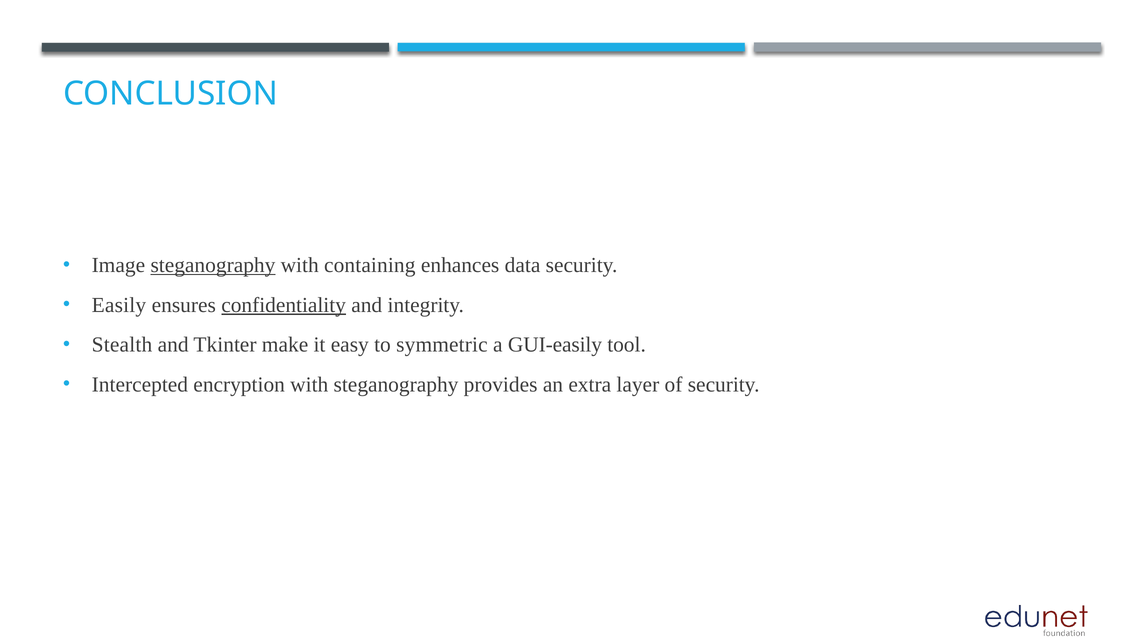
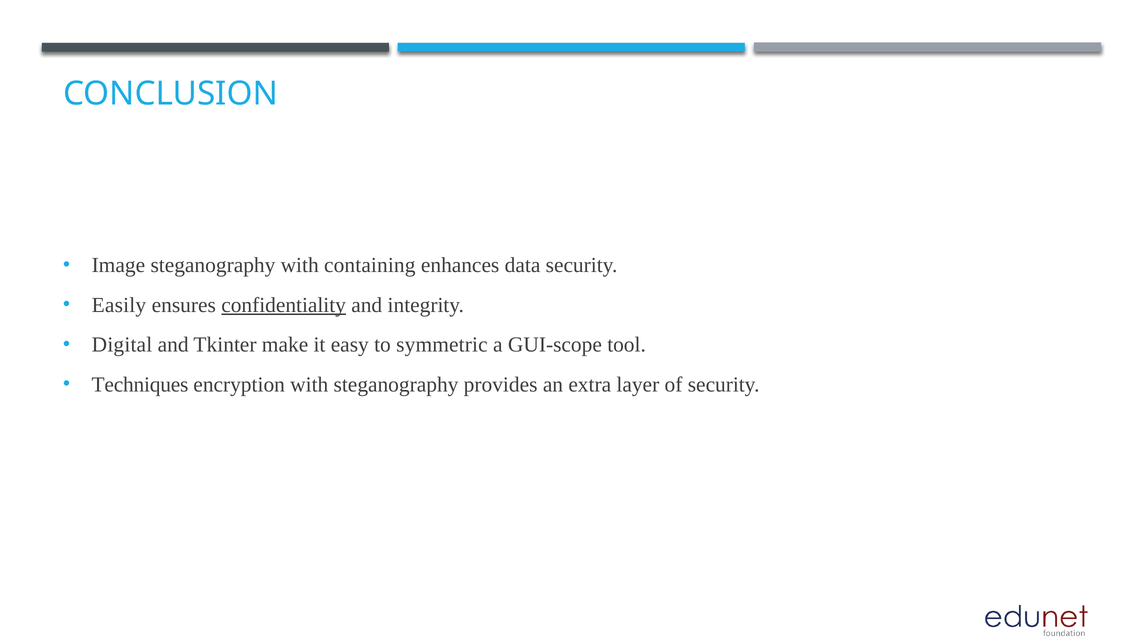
steganography underline: present -> none (213, 265)
Stealth: Stealth -> Digital (122, 345)
GUI-easily: GUI-easily -> GUI-scope (555, 345)
Intercepted: Intercepted -> Techniques (140, 384)
